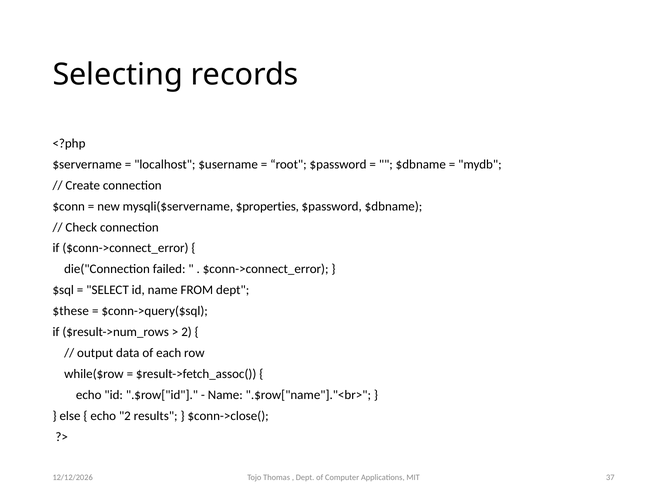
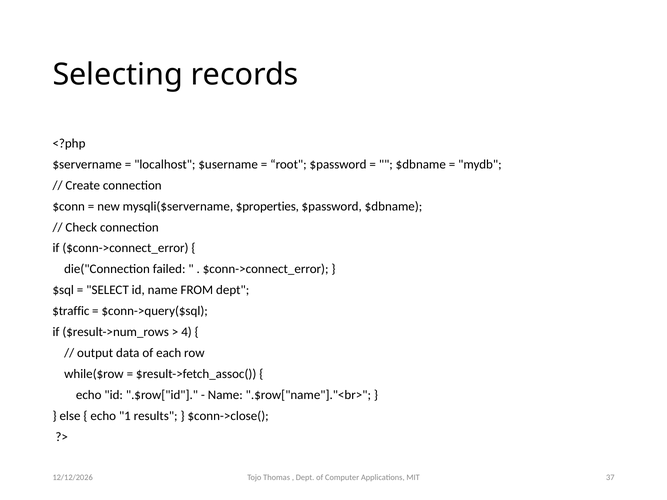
$these: $these -> $traffic (71, 311)
2: 2 -> 4 (187, 332)
echo 2: 2 -> 1 (125, 416)
